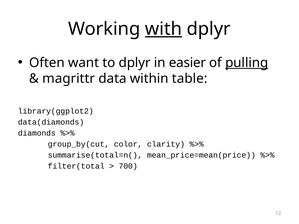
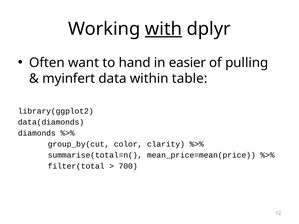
to dplyr: dplyr -> hand (135, 63)
pulling underline: present -> none (247, 63)
magrittr: magrittr -> myinfert (69, 79)
